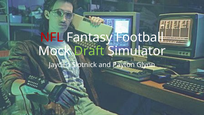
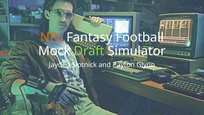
NFL colour: red -> orange (52, 37)
